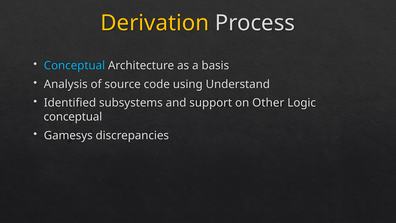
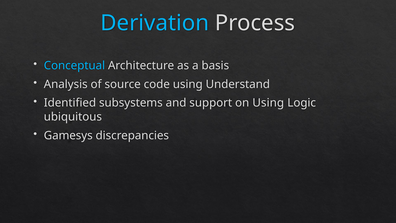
Derivation colour: yellow -> light blue (155, 23)
on Other: Other -> Using (268, 103)
conceptual: conceptual -> ubiquitous (73, 117)
